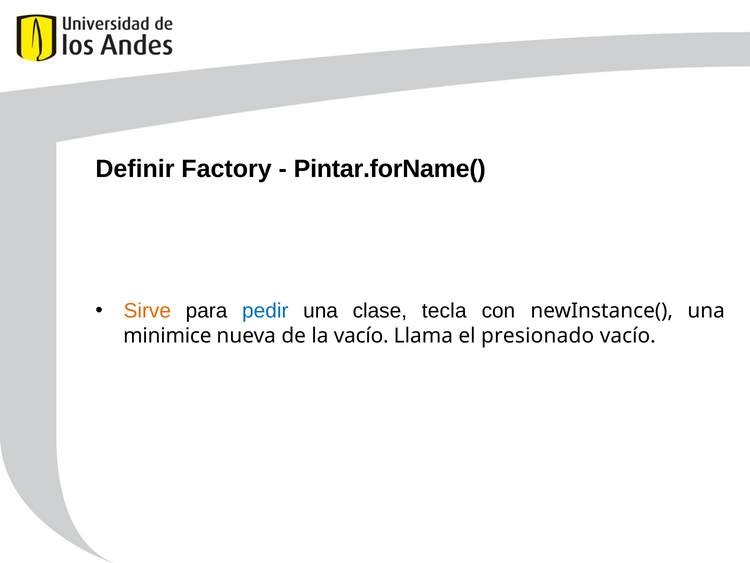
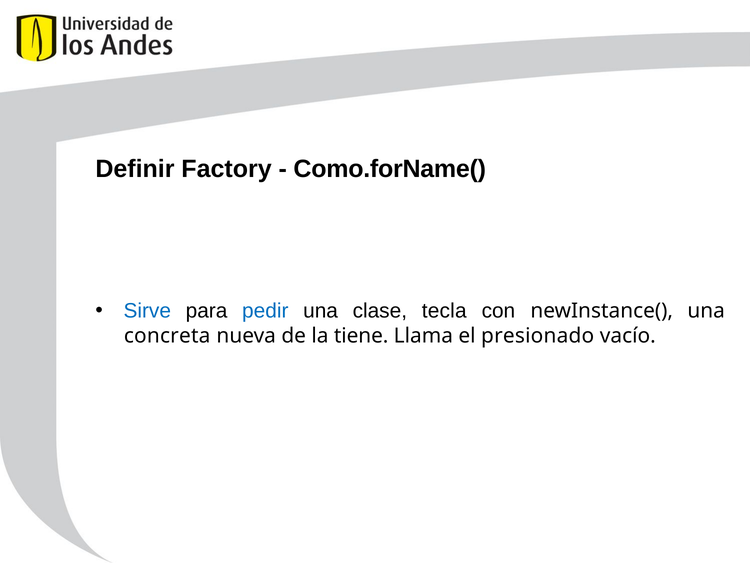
Pintar.forName(: Pintar.forName( -> Como.forName( (390, 169)
Sirve colour: orange -> blue (147, 311)
minimice: minimice -> concreta (167, 336)
la vacío: vacío -> tiene (361, 336)
